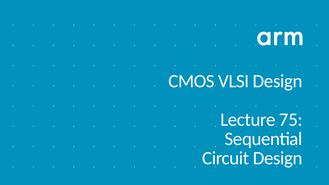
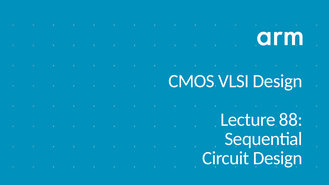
75: 75 -> 88 (291, 120)
